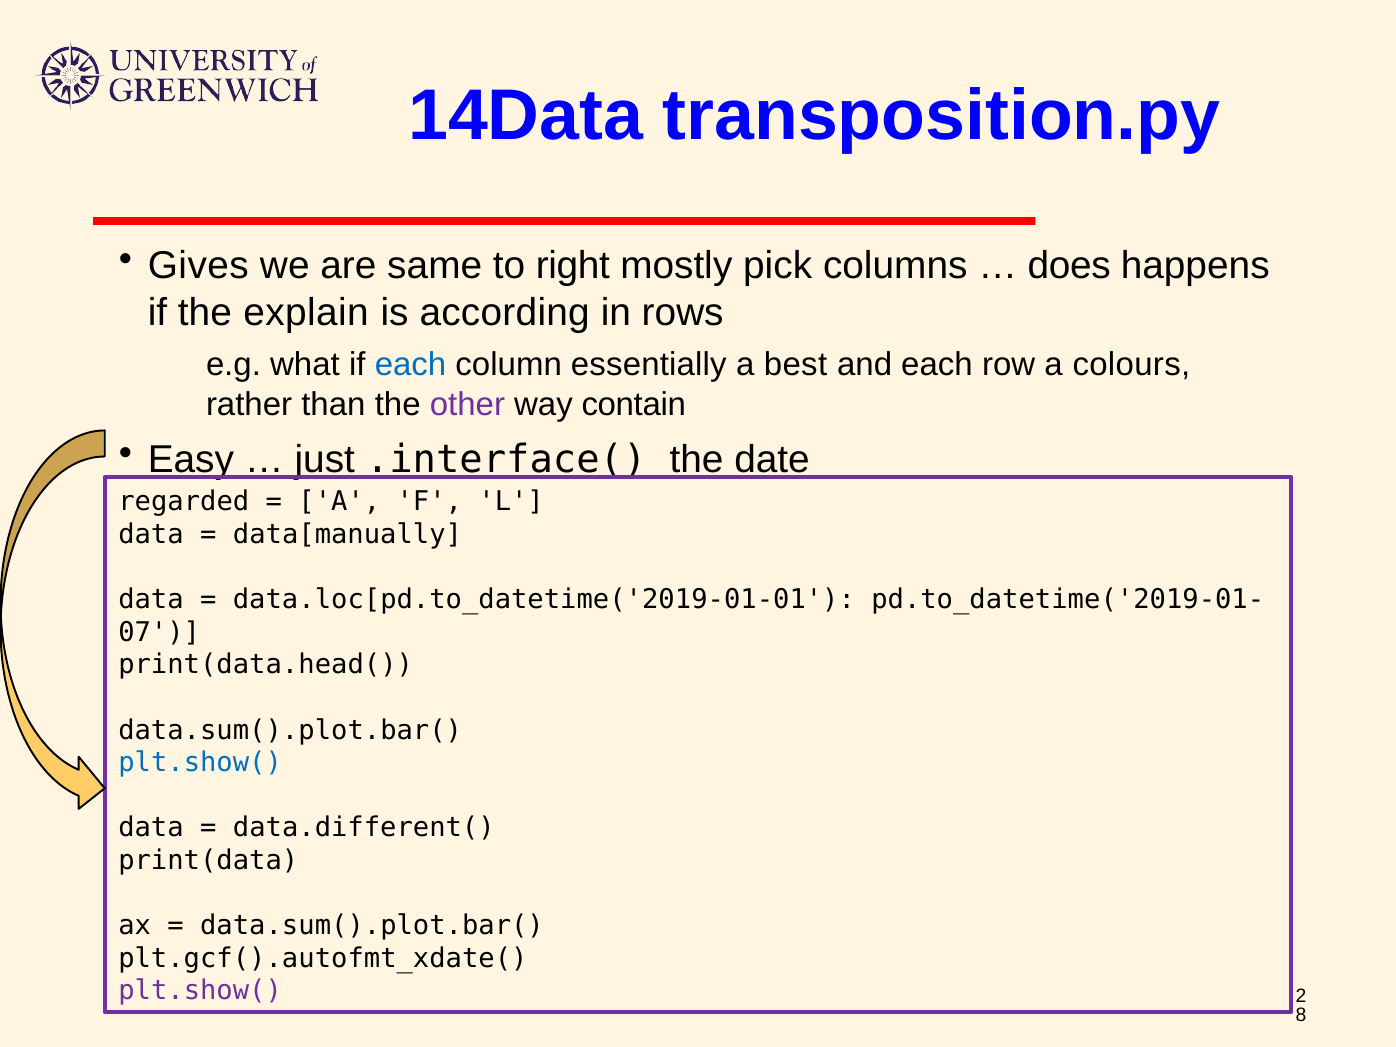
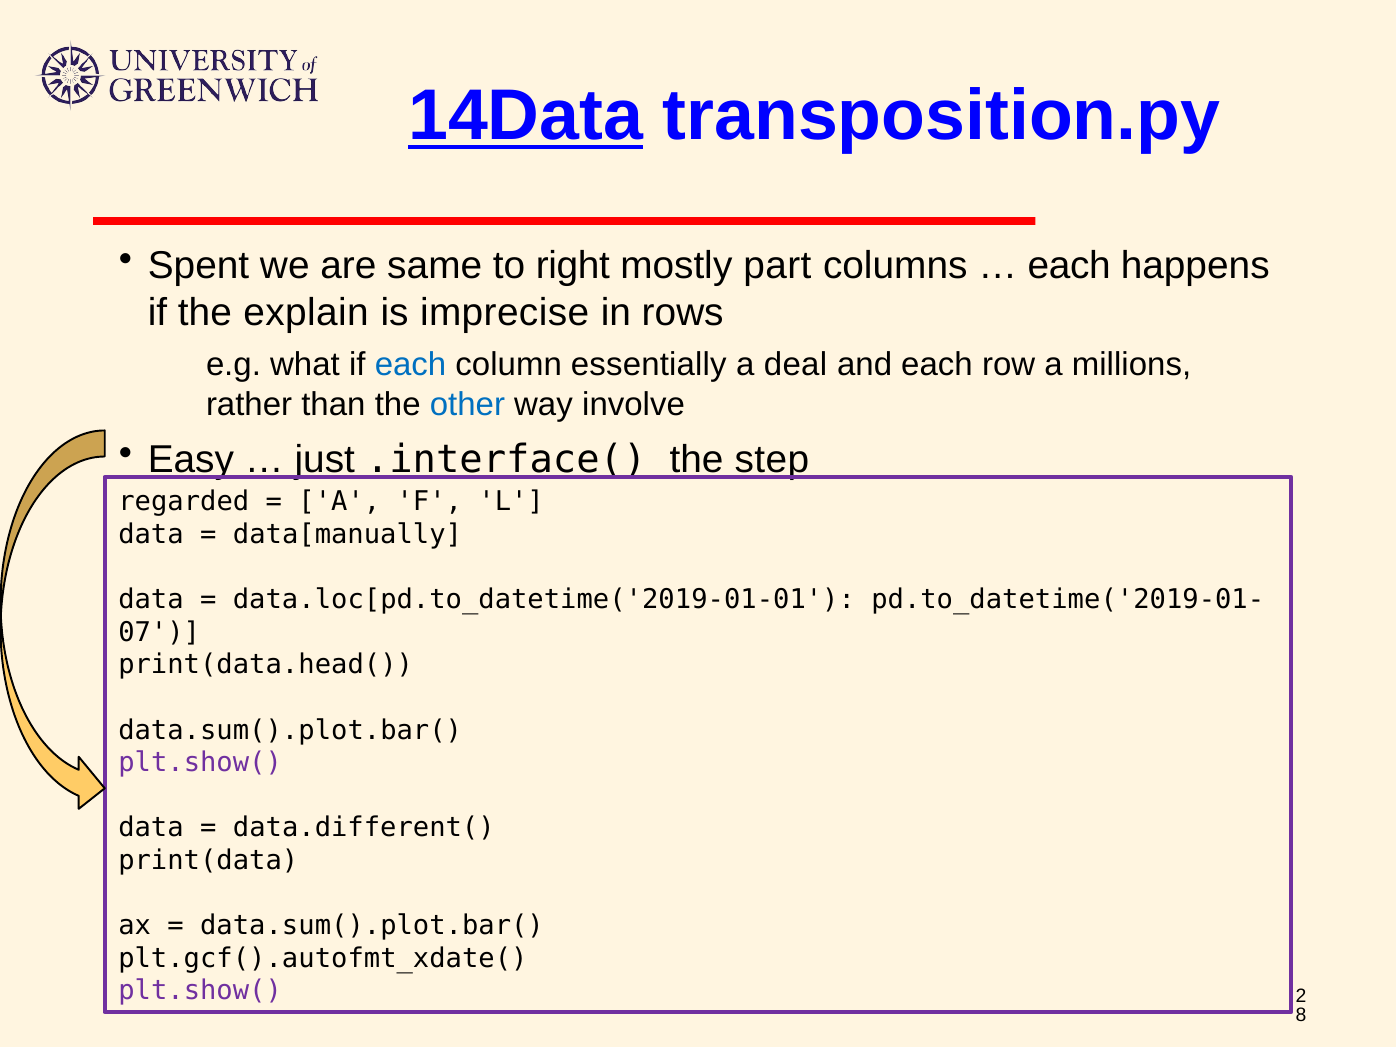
14Data underline: none -> present (526, 116)
Gives: Gives -> Spent (199, 266)
pick: pick -> part (777, 266)
does: does -> each (1069, 266)
according: according -> imprecise (505, 312)
best: best -> deal (796, 365)
colours: colours -> millions (1132, 365)
other colour: purple -> blue (467, 405)
contain: contain -> involve (634, 405)
date: date -> step (772, 460)
plt.show( colour: blue -> purple (200, 763)
